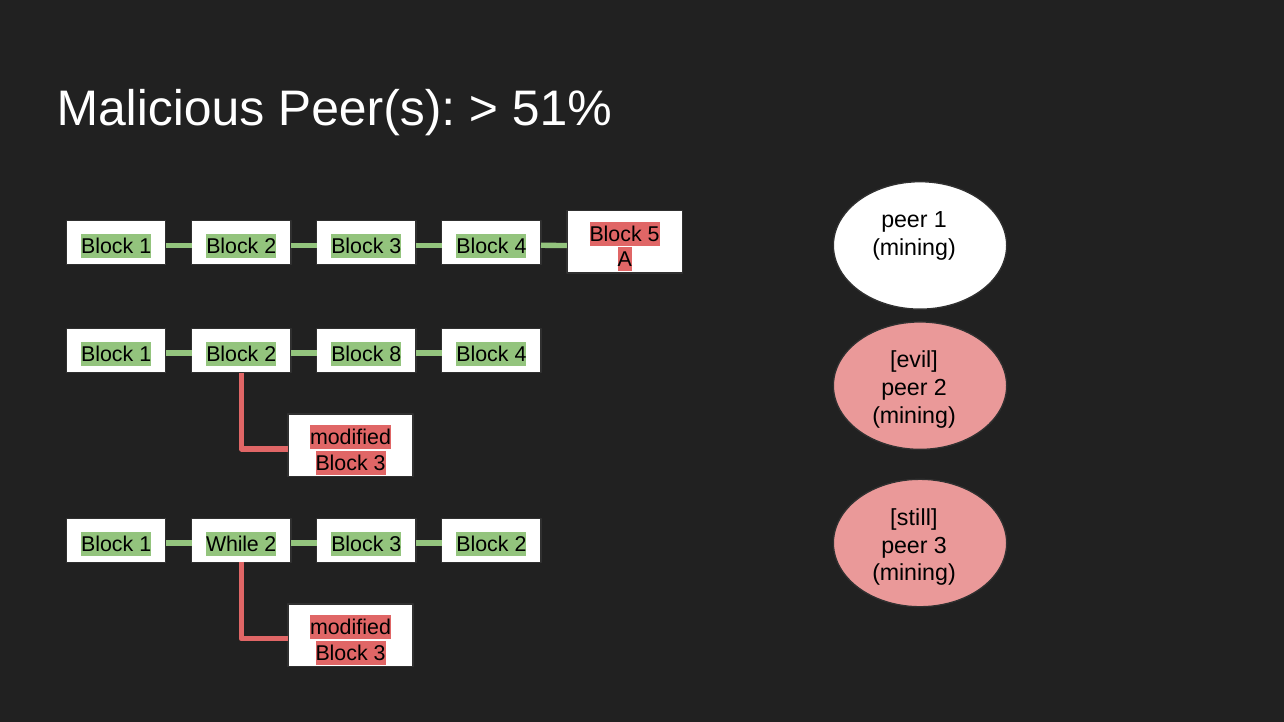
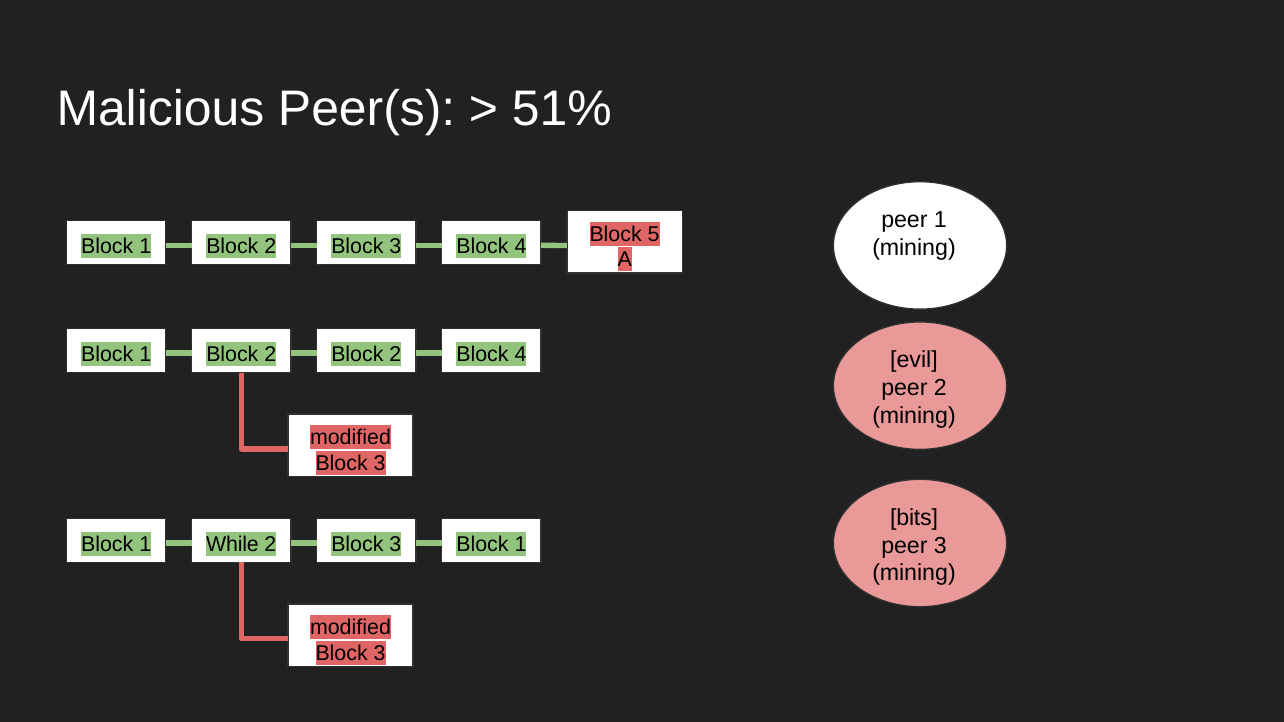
2 Block 8: 8 -> 2 (395, 355)
still: still -> bits (914, 518)
2: 2 -> 1 (520, 545)
